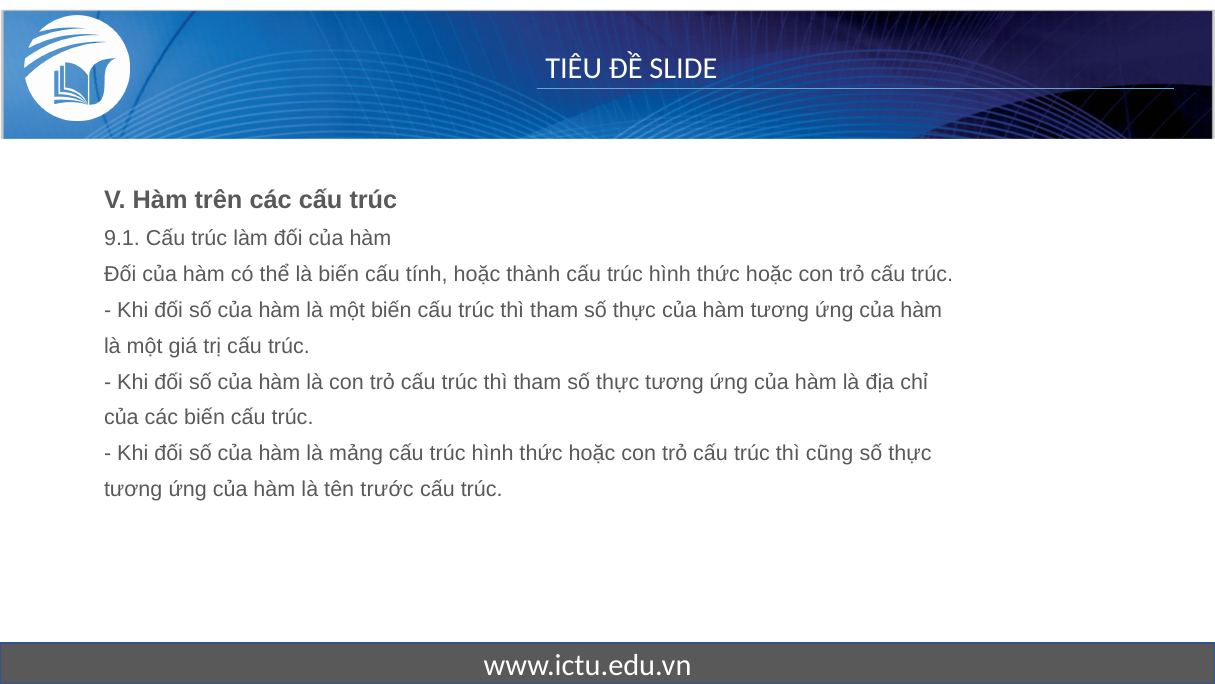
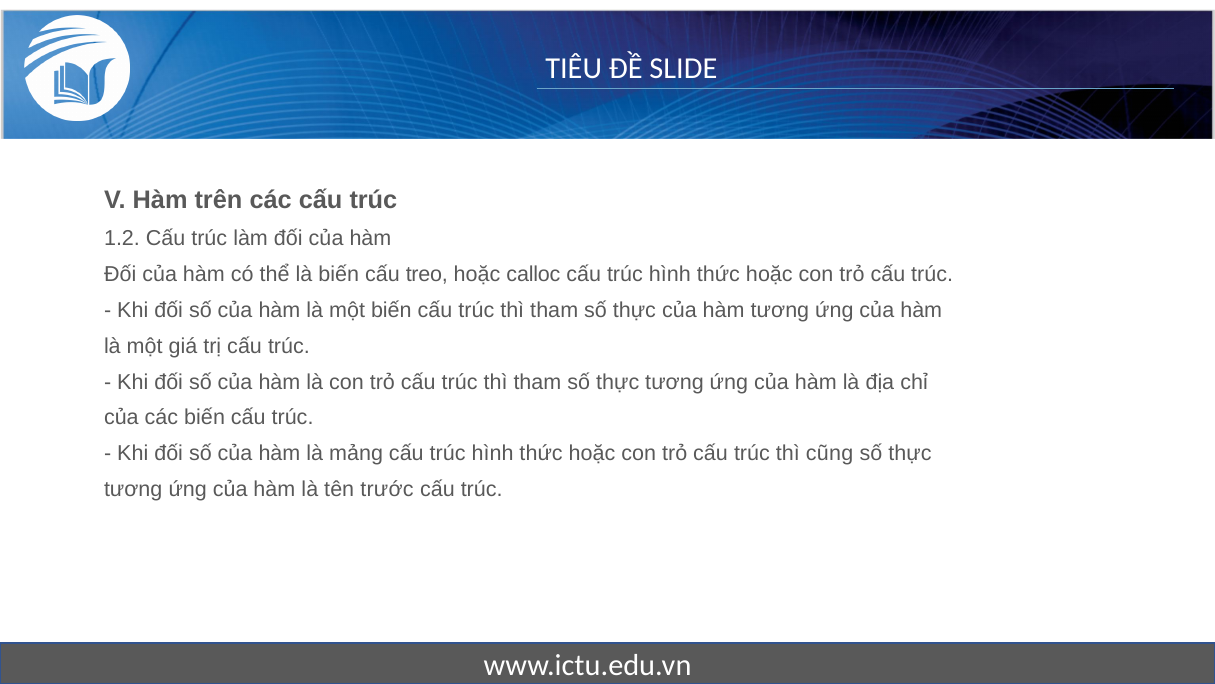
9.1: 9.1 -> 1.2 (122, 238)
tính: tính -> treo (427, 274)
thành: thành -> calloc (533, 274)
